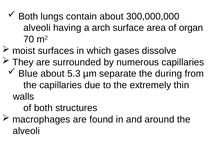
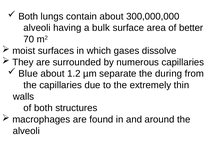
arch: arch -> bulk (101, 28)
organ: organ -> better (191, 28)
5.3: 5.3 -> 1.2 (74, 74)
